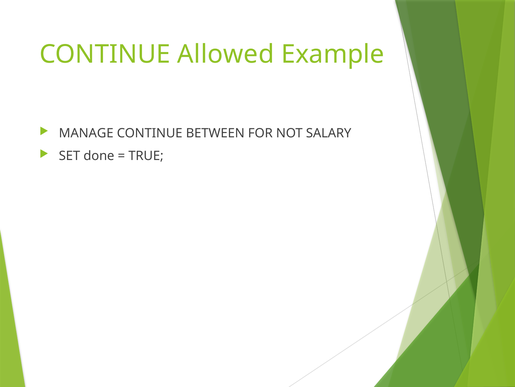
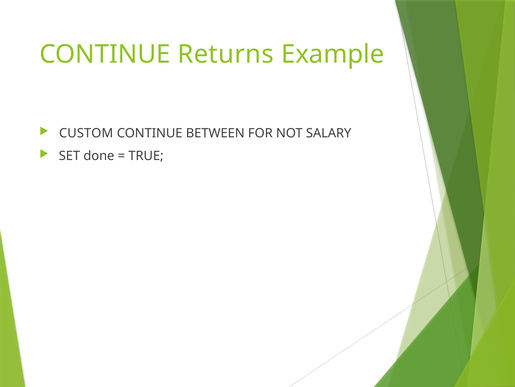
Allowed: Allowed -> Returns (226, 54)
MANAGE: MANAGE -> CUSTOM (86, 133)
